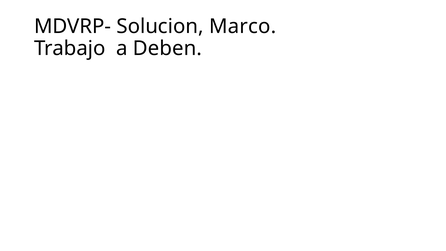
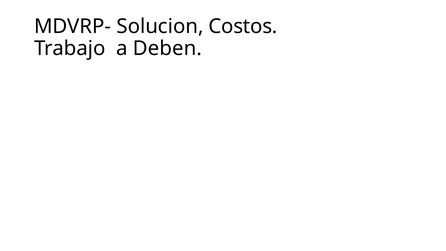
Marco: Marco -> Costos (243, 26)
